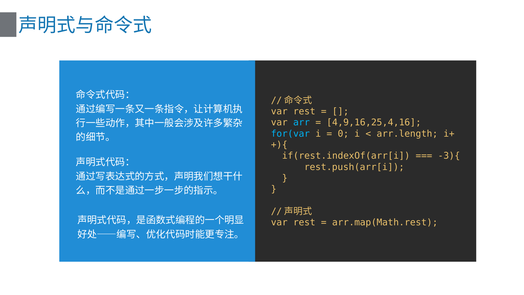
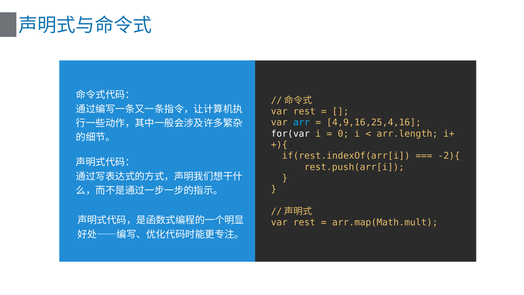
for(var colour: light blue -> white (290, 134)
-3){: -3){ -> -2){ (449, 156)
arr.map(Math.rest: arr.map(Math.rest -> arr.map(Math.mult (385, 222)
